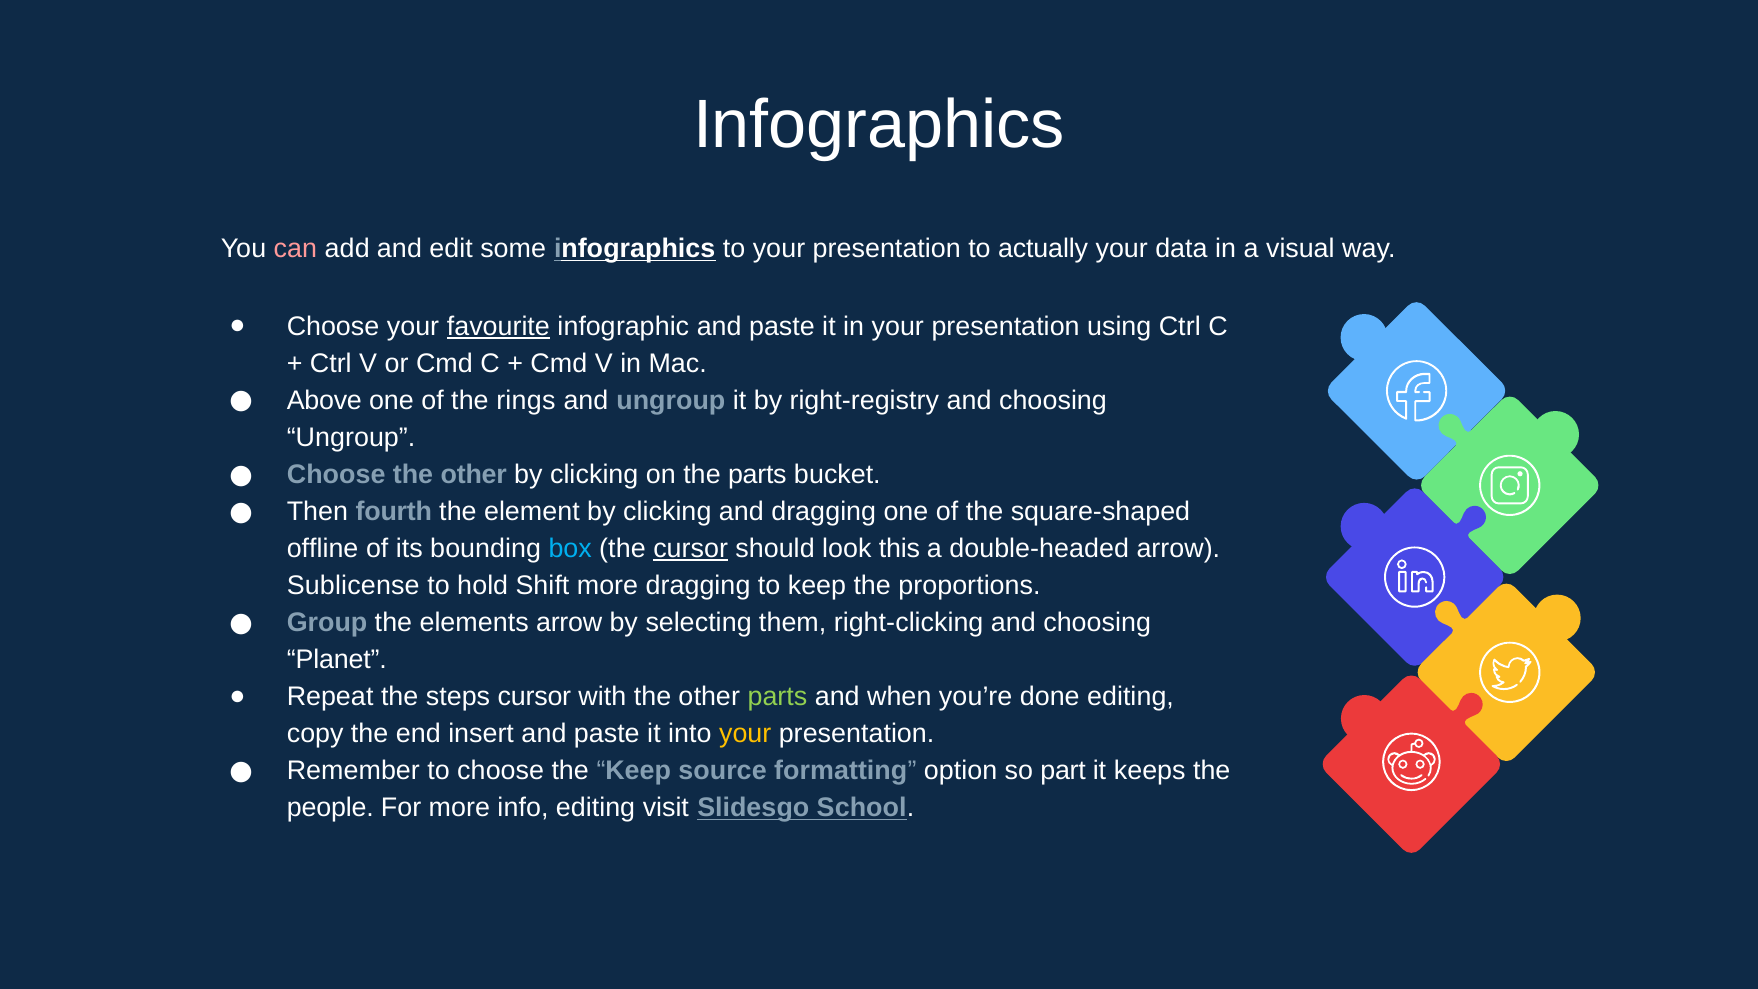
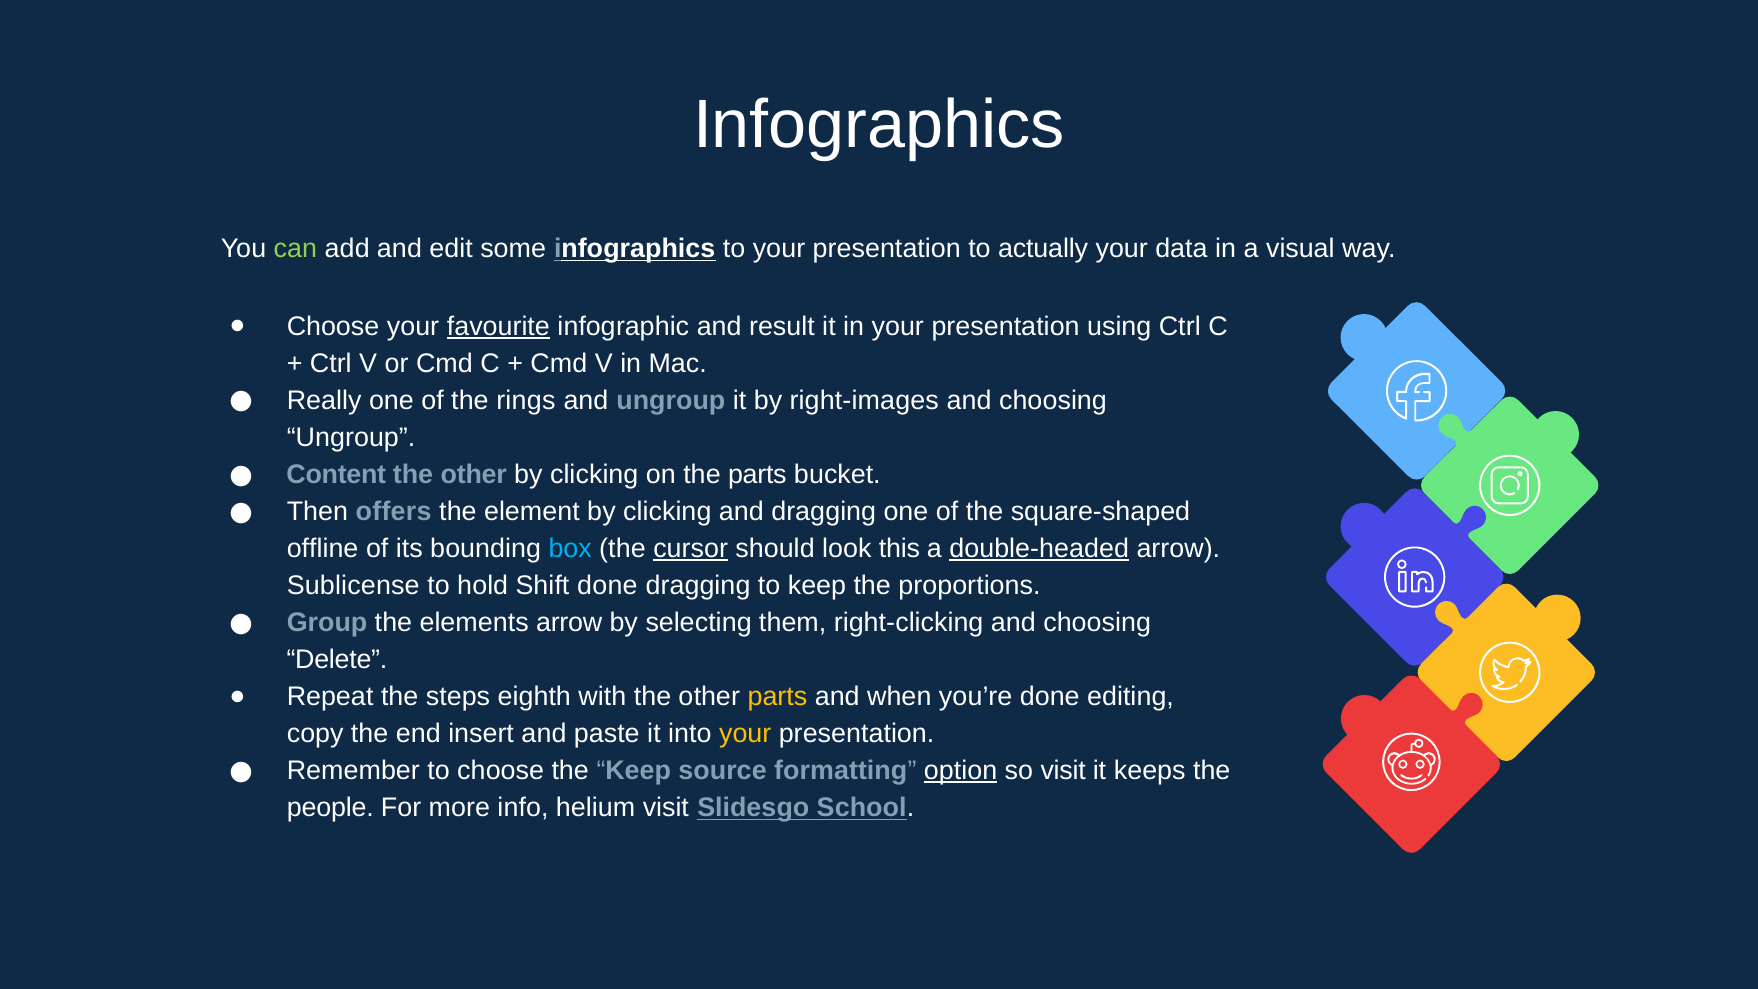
can colour: pink -> light green (295, 249)
infographic and paste: paste -> result (782, 326)
Above: Above -> Really (324, 400)
right-registry: right-registry -> right-images (864, 400)
Choose: Choose -> Content (336, 474)
fourth: fourth -> offers (394, 511)
double-headed underline: none -> present (1039, 549)
Shift more: more -> done (607, 586)
Planet: Planet -> Delete (337, 660)
steps cursor: cursor -> eighth (534, 697)
parts colour: light green -> yellow (777, 697)
option underline: none -> present (961, 771)
so part: part -> visit (1063, 771)
info editing: editing -> helium (596, 808)
